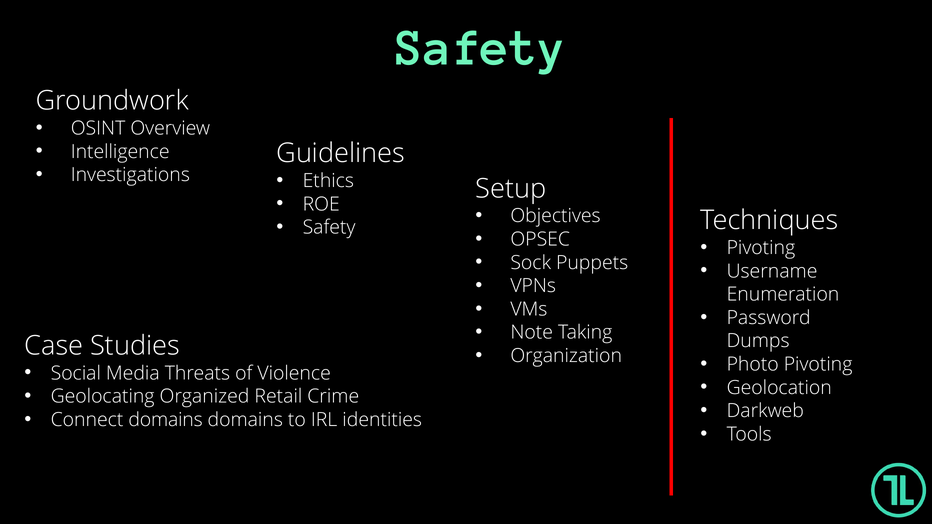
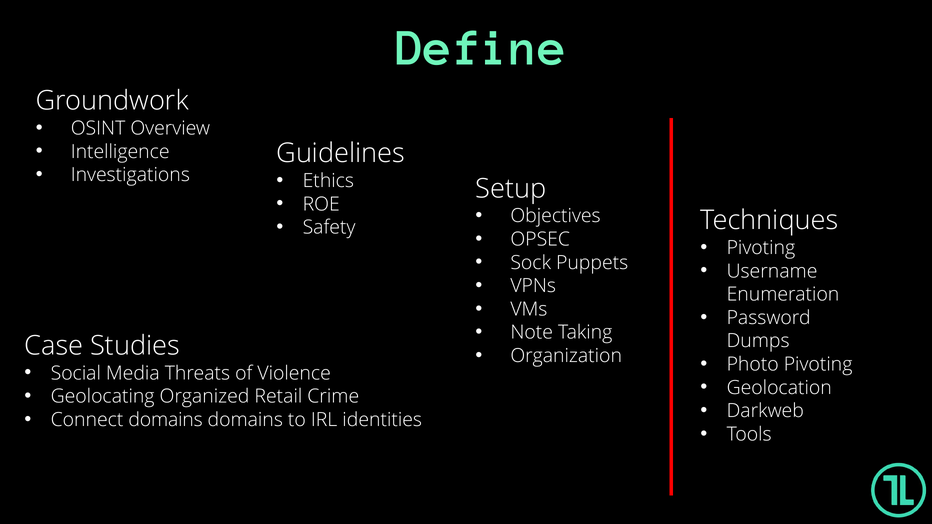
Safety: Safety -> Define (481, 47)
